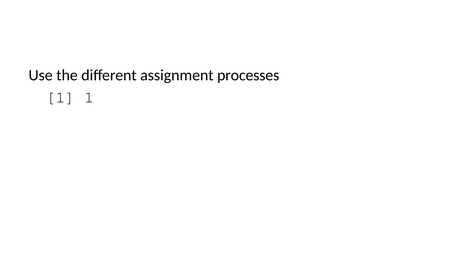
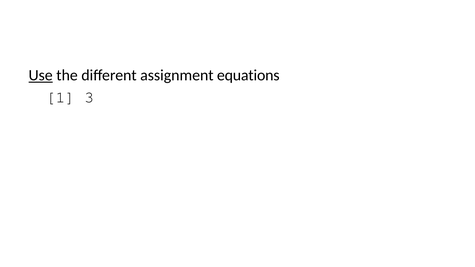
Use underline: none -> present (41, 75)
processes: processes -> equations (248, 75)
1 1: 1 -> 3 (89, 97)
